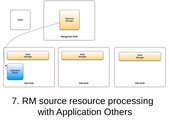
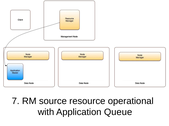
processing: processing -> operational (131, 102)
Others: Others -> Queue (118, 113)
